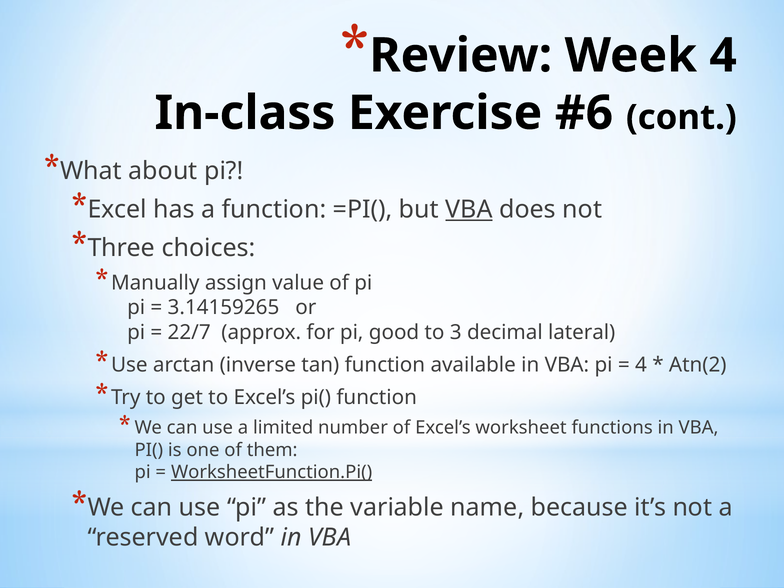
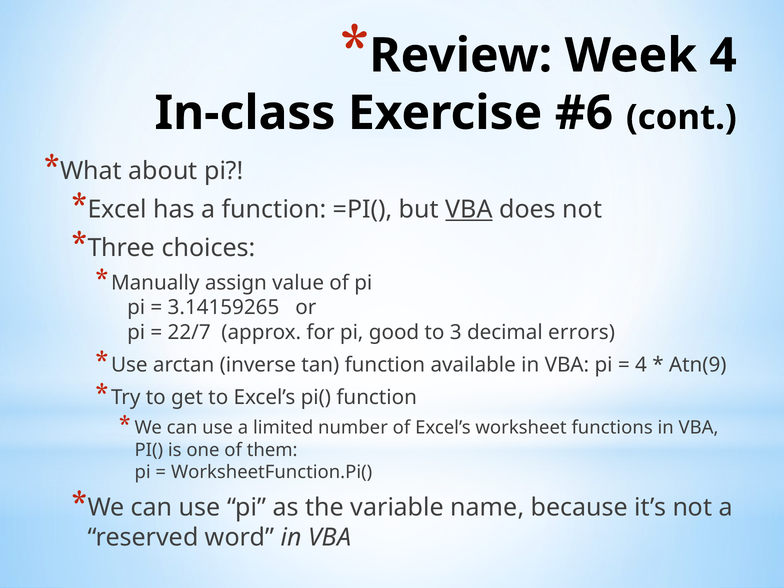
lateral: lateral -> errors (582, 332)
Atn(2: Atn(2 -> Atn(9 (698, 365)
WorksheetFunction.Pi( underline: present -> none (272, 472)
